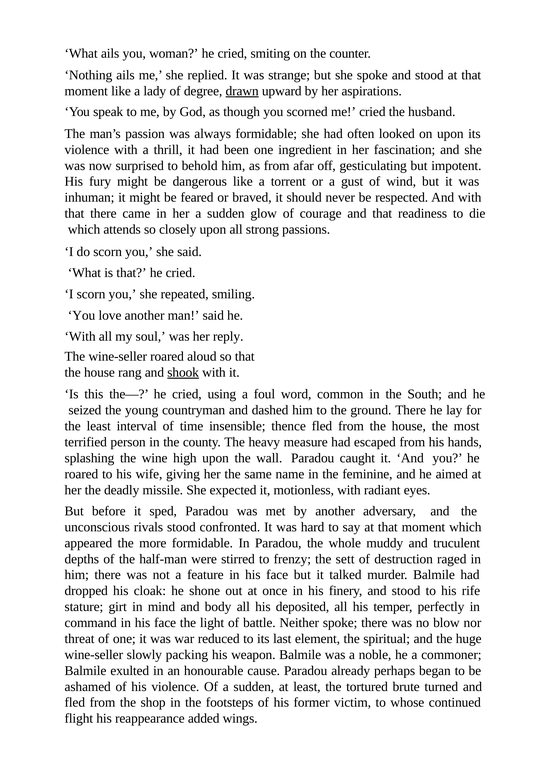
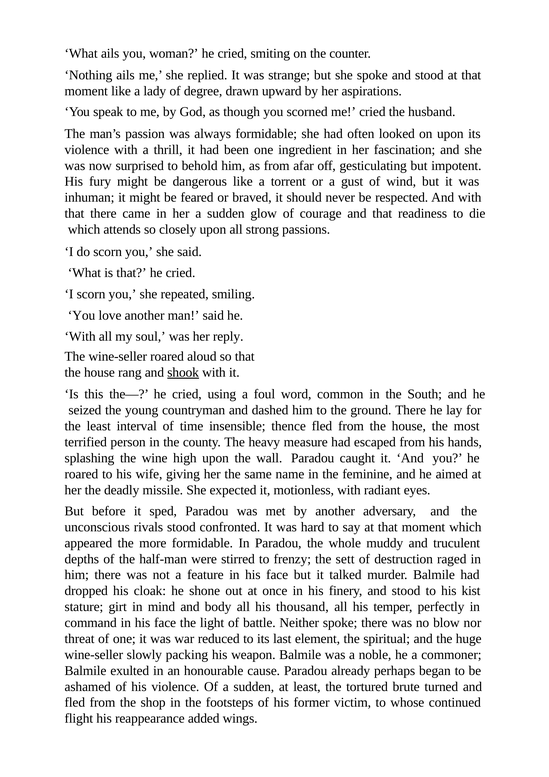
drawn underline: present -> none (242, 91)
rife: rife -> kist (471, 591)
deposited: deposited -> thousand (302, 607)
